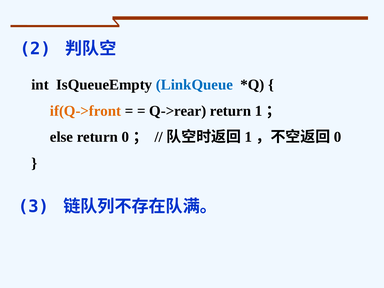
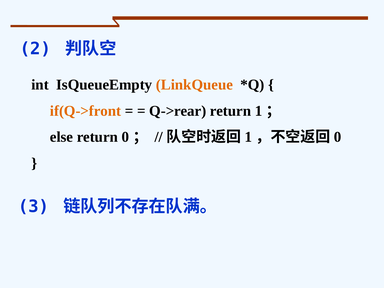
LinkQueue colour: blue -> orange (194, 85)
